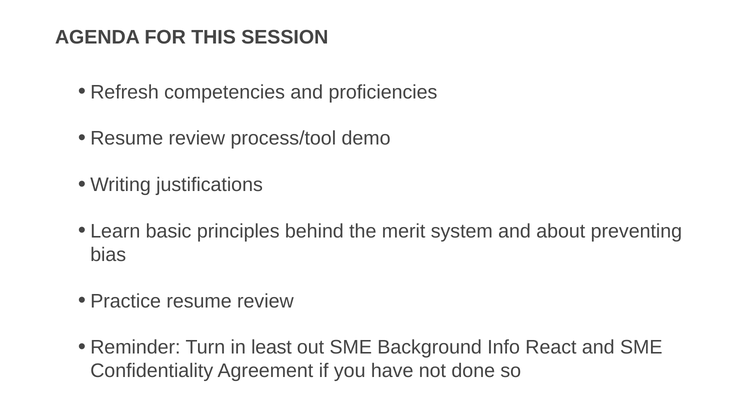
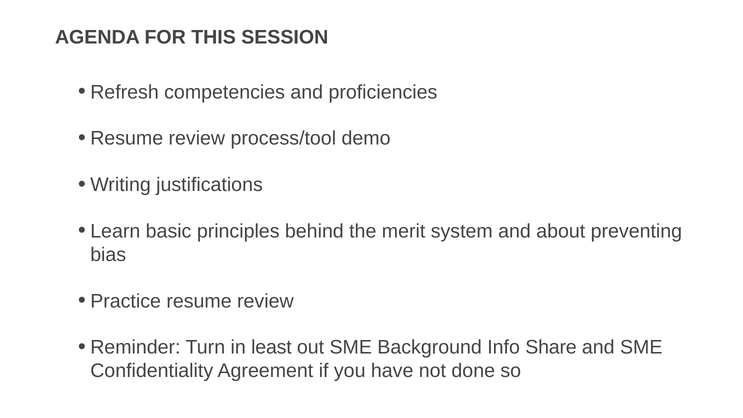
React: React -> Share (551, 347)
